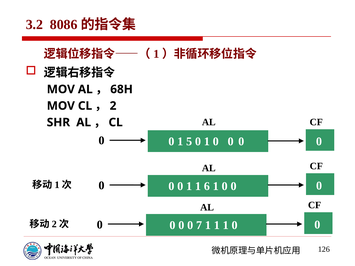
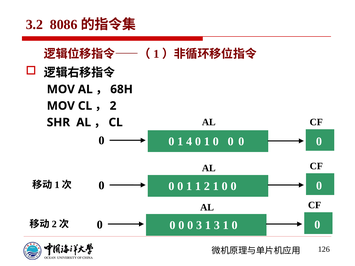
5: 5 -> 4 (189, 142)
1 6: 6 -> 2 (207, 186)
0 7: 7 -> 3 (199, 226)
1: 1 -> 3 (217, 226)
